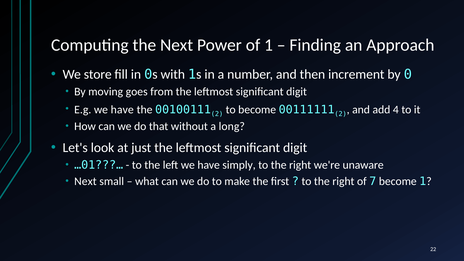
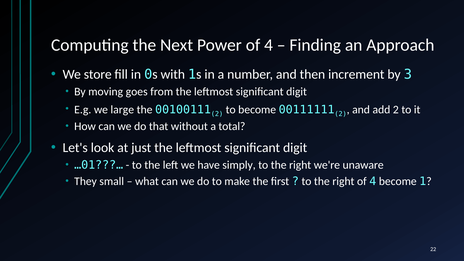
Power of 1: 1 -> 4 (269, 45)
0: 0 -> 3 (408, 74)
E.g we have: have -> large (122, 110)
add 4: 4 -> 2 (396, 110)
long: long -> total (232, 126)
Next: Next -> They (86, 181)
right of 7: 7 -> 4 (373, 181)
